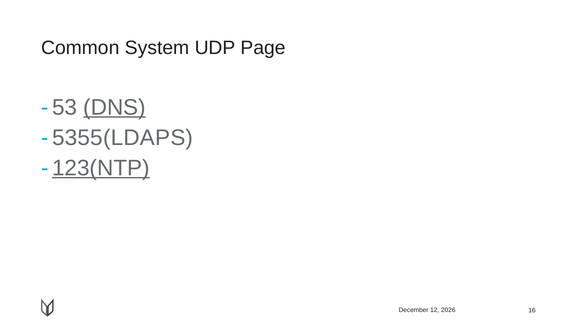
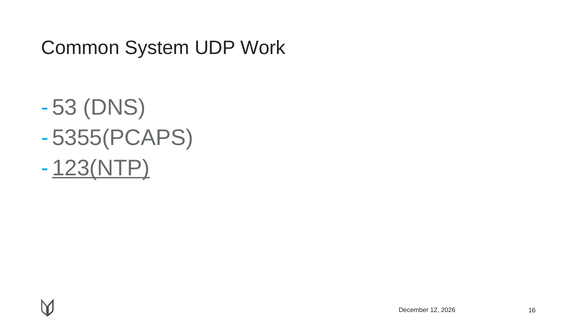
Page: Page -> Work (263, 48)
DNS underline: present -> none (115, 107)
5355(LDAPS: 5355(LDAPS -> 5355(PCAPS (123, 138)
